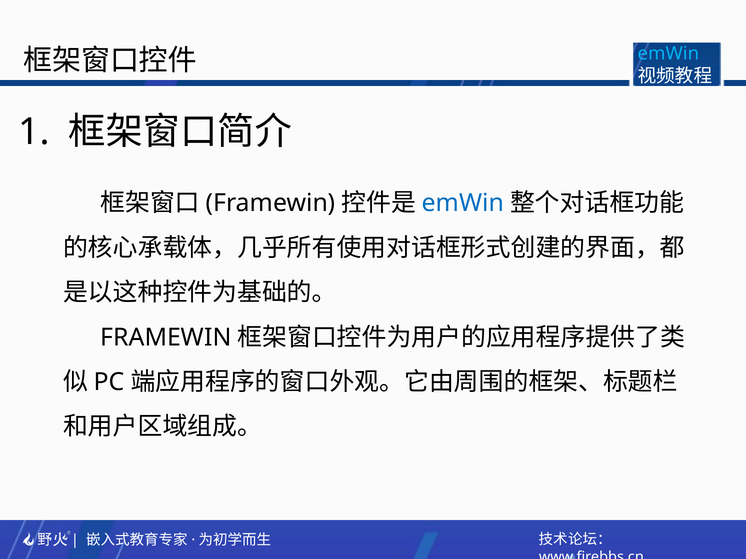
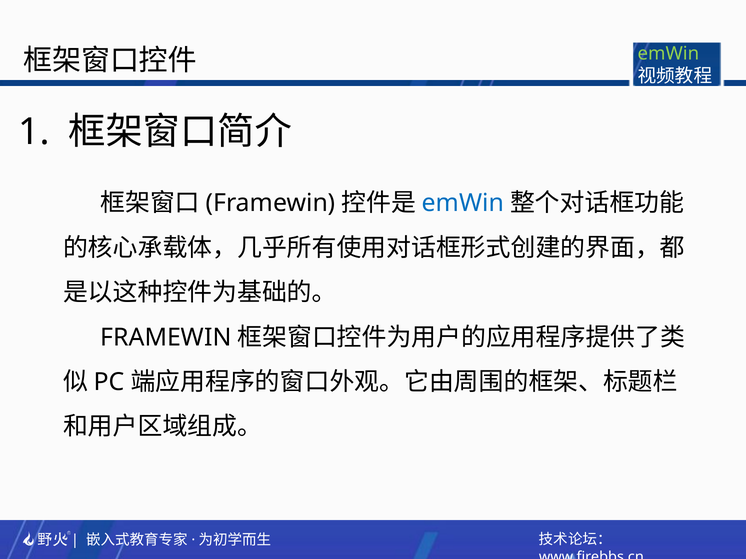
emWin colour: light blue -> light green (668, 54)
